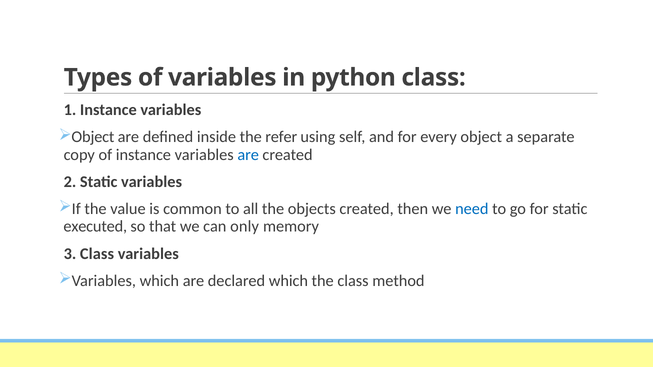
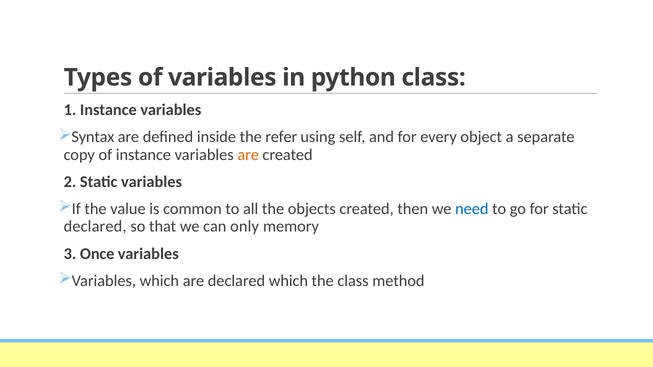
Object: Object -> Syntax (93, 137)
are colour: blue -> orange (248, 155)
executed: executed -> declared (95, 227)
3 Class: Class -> Once (97, 254)
